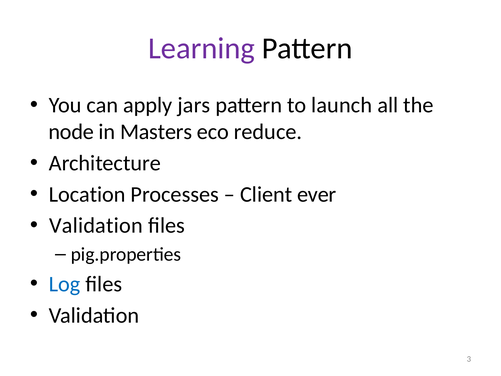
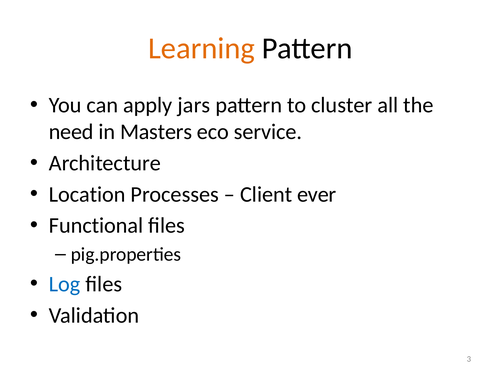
Learning colour: purple -> orange (202, 48)
launch: launch -> cluster (342, 105)
node: node -> need (71, 132)
reduce: reduce -> service (268, 132)
Validation: Validation -> Functional (96, 225)
